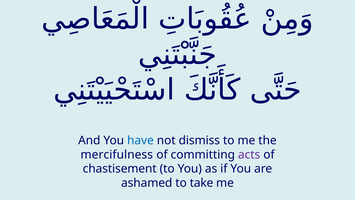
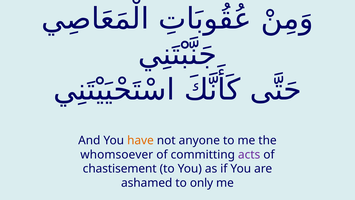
have colour: blue -> orange (140, 140)
dismiss: dismiss -> anyone (199, 140)
mercifulness: mercifulness -> whomsoever (117, 154)
take: take -> only (202, 183)
